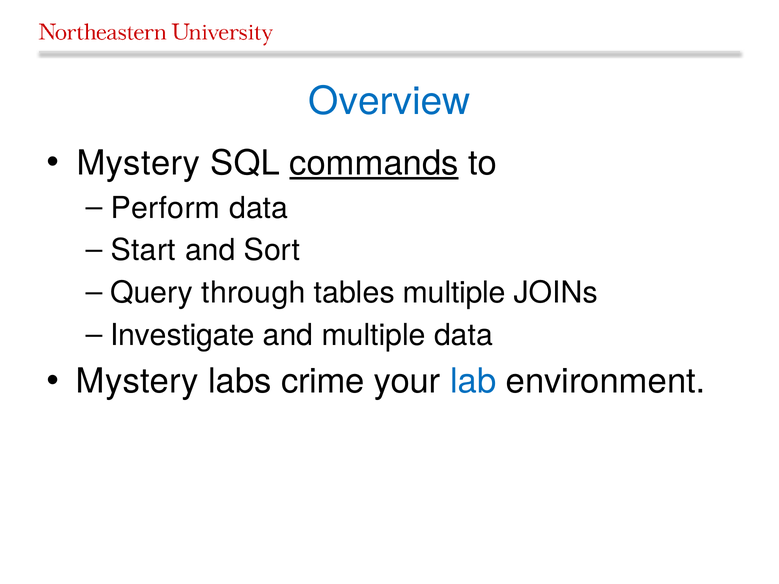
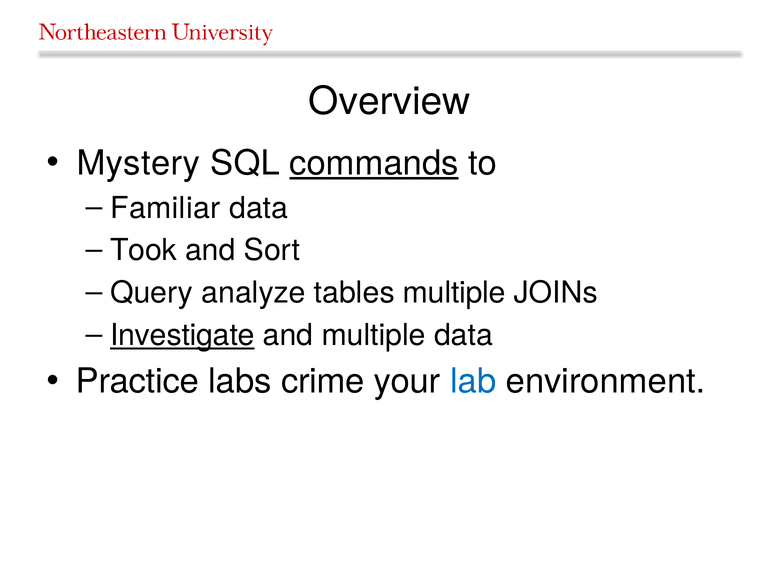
Overview colour: blue -> black (389, 101)
Perform: Perform -> Familiar (165, 208)
Start: Start -> Took (143, 251)
through: through -> analyze (254, 293)
Investigate underline: none -> present (182, 335)
Mystery: Mystery -> Practice (137, 382)
